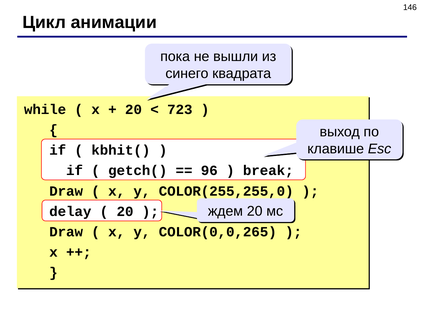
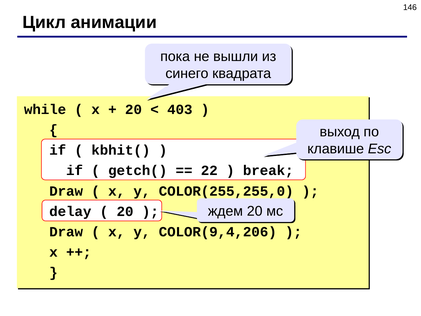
723: 723 -> 403 (180, 109)
96: 96 -> 22 (209, 171)
COLOR(0,0,265: COLOR(0,0,265 -> COLOR(9,4,206 (218, 232)
